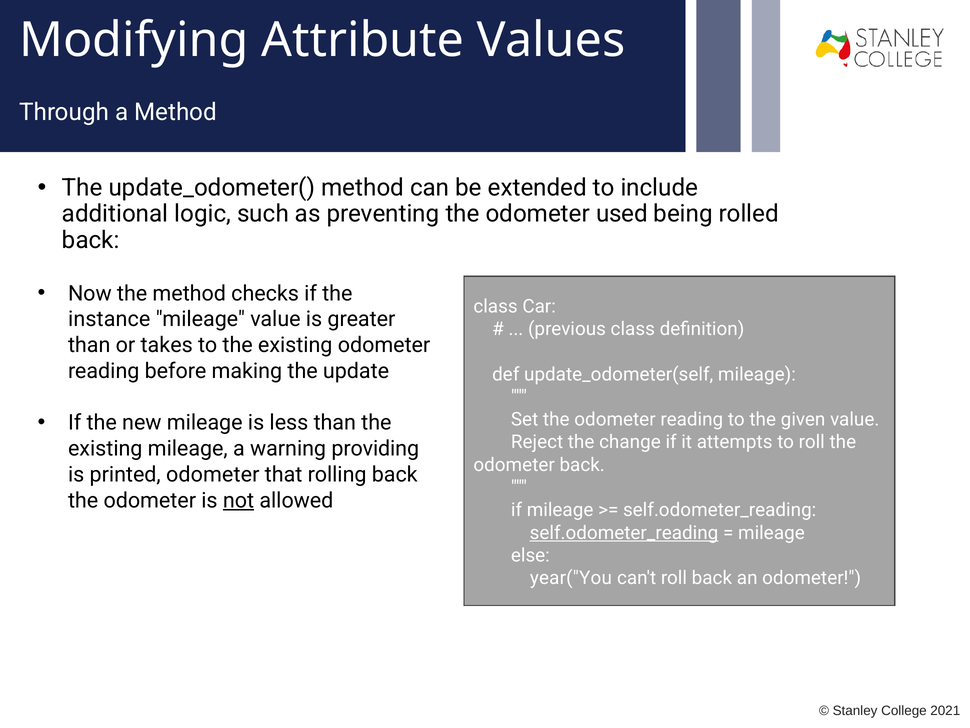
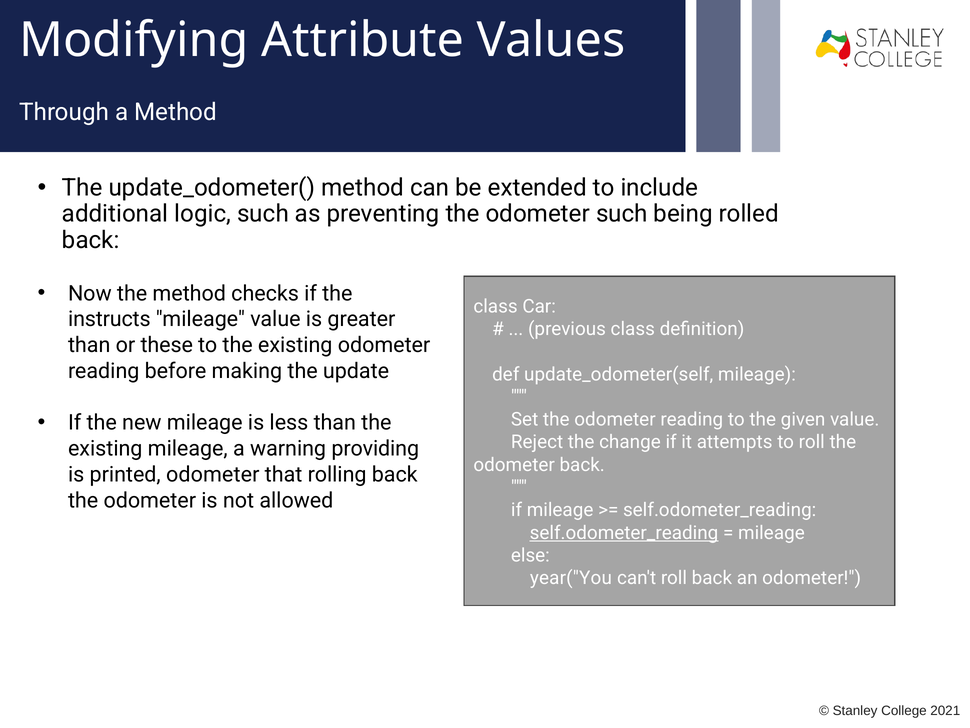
odometer used: used -> such (622, 214)
instance: instance -> instructs (109, 319)
takes: takes -> these (167, 345)
not underline: present -> none (239, 500)
